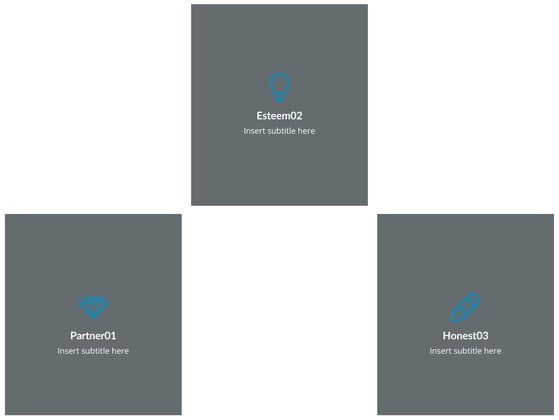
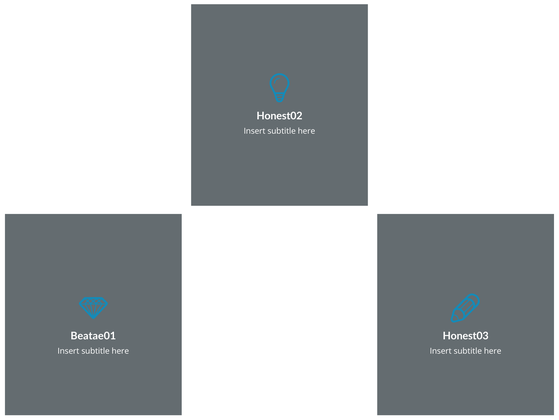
Esteem02: Esteem02 -> Honest02 (280, 116)
Partner01: Partner01 -> Beatae01 (93, 335)
